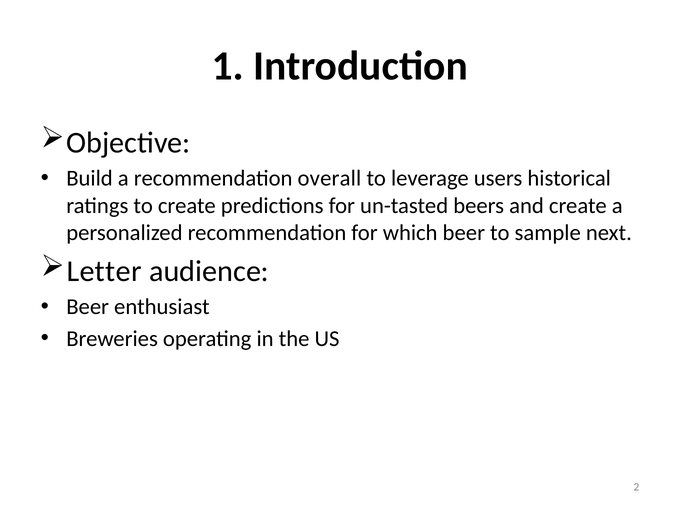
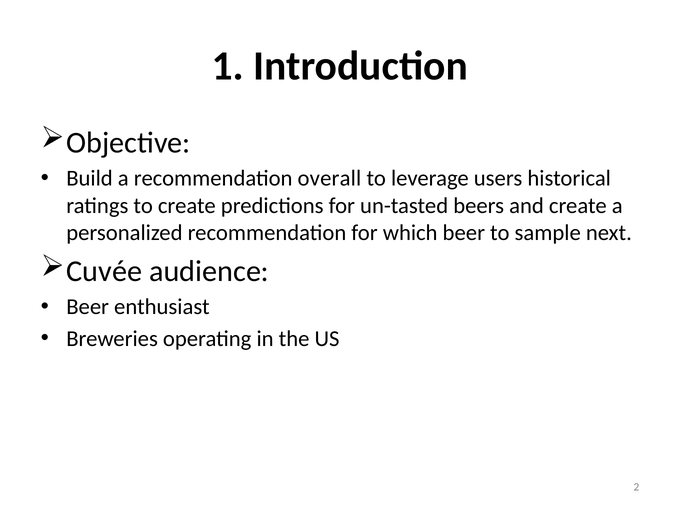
Letter: Letter -> Cuvée (104, 271)
